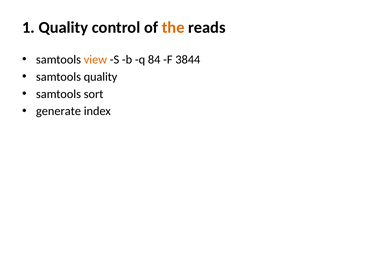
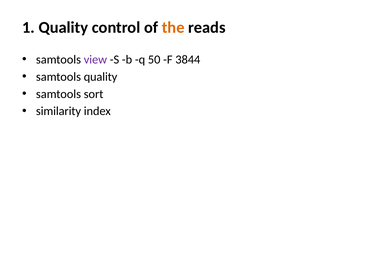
view colour: orange -> purple (95, 59)
84: 84 -> 50 (154, 59)
generate: generate -> similarity (59, 111)
